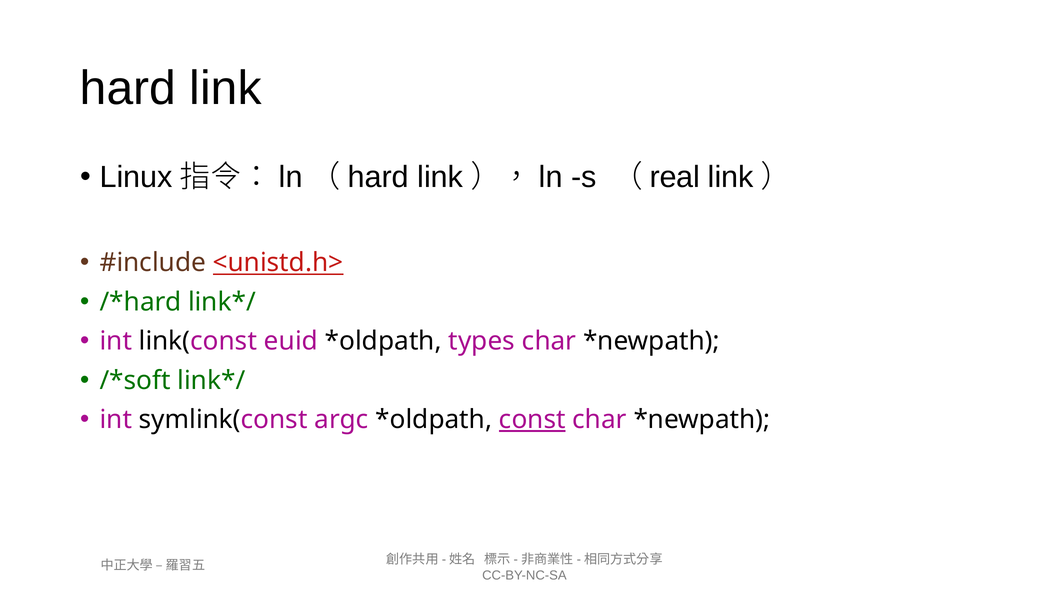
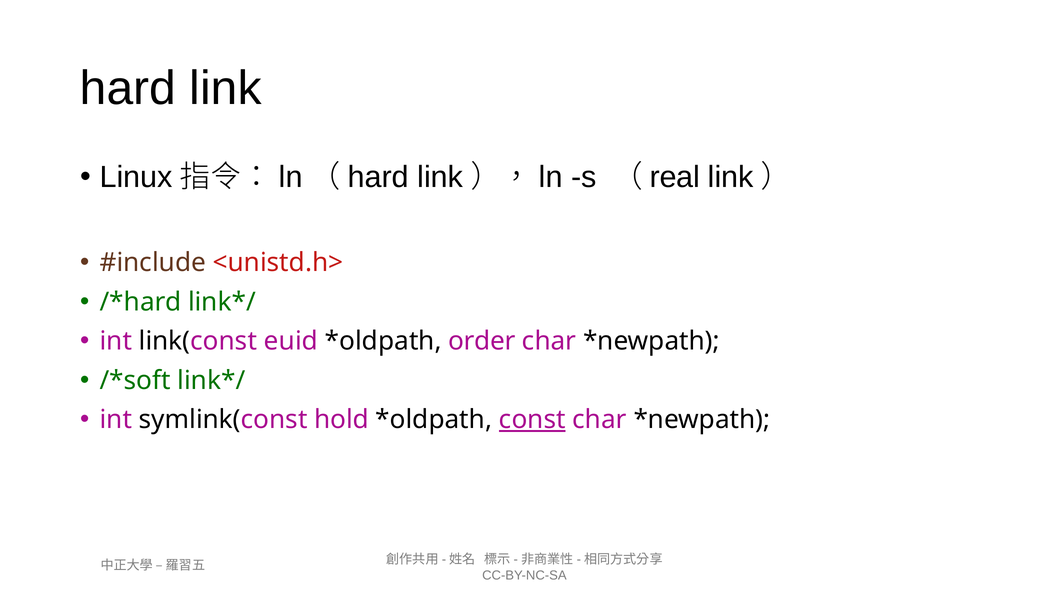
<unistd.h> underline: present -> none (278, 263)
types: types -> order (482, 341)
argc: argc -> hold (342, 420)
